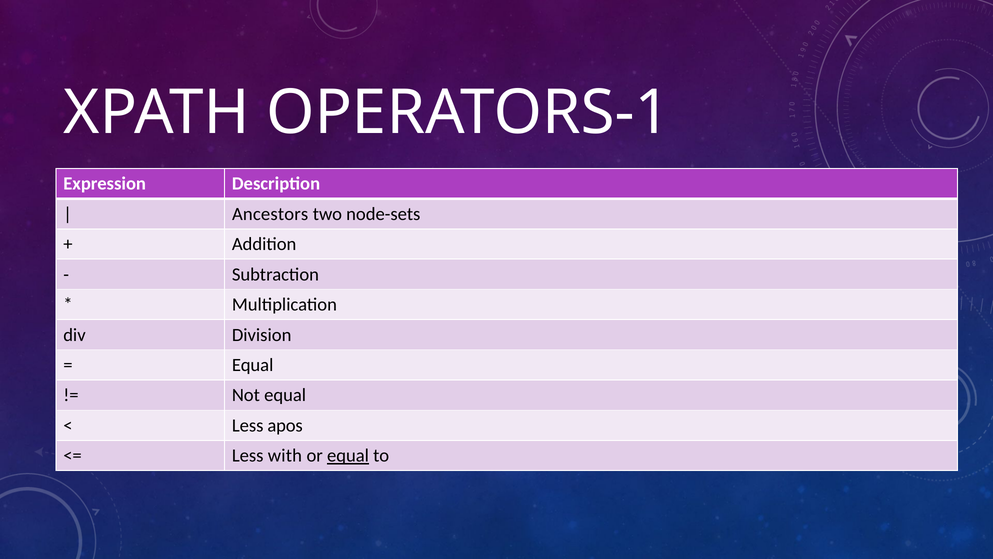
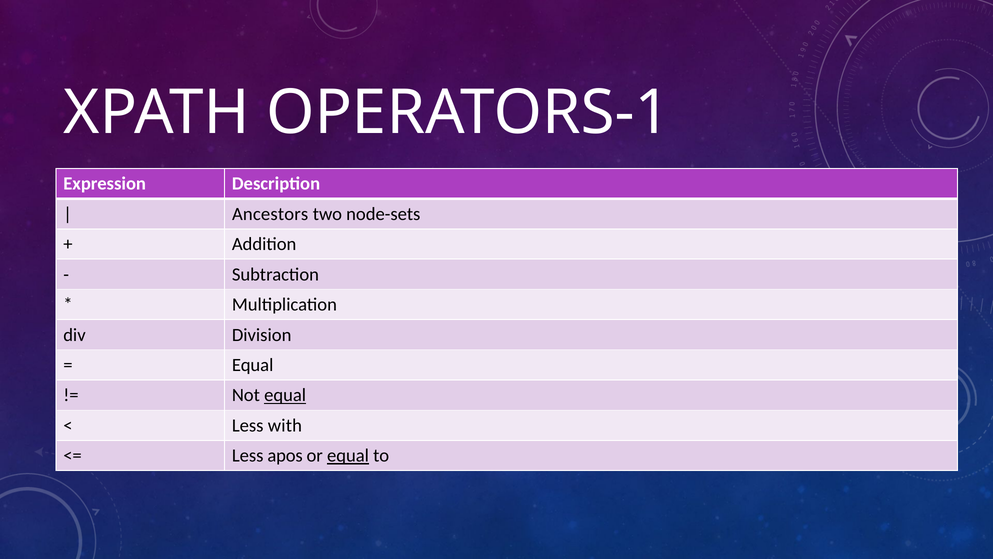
equal underline: none -> present (285, 395)
apos: apos -> with (285, 425)
with: with -> apos (285, 455)
